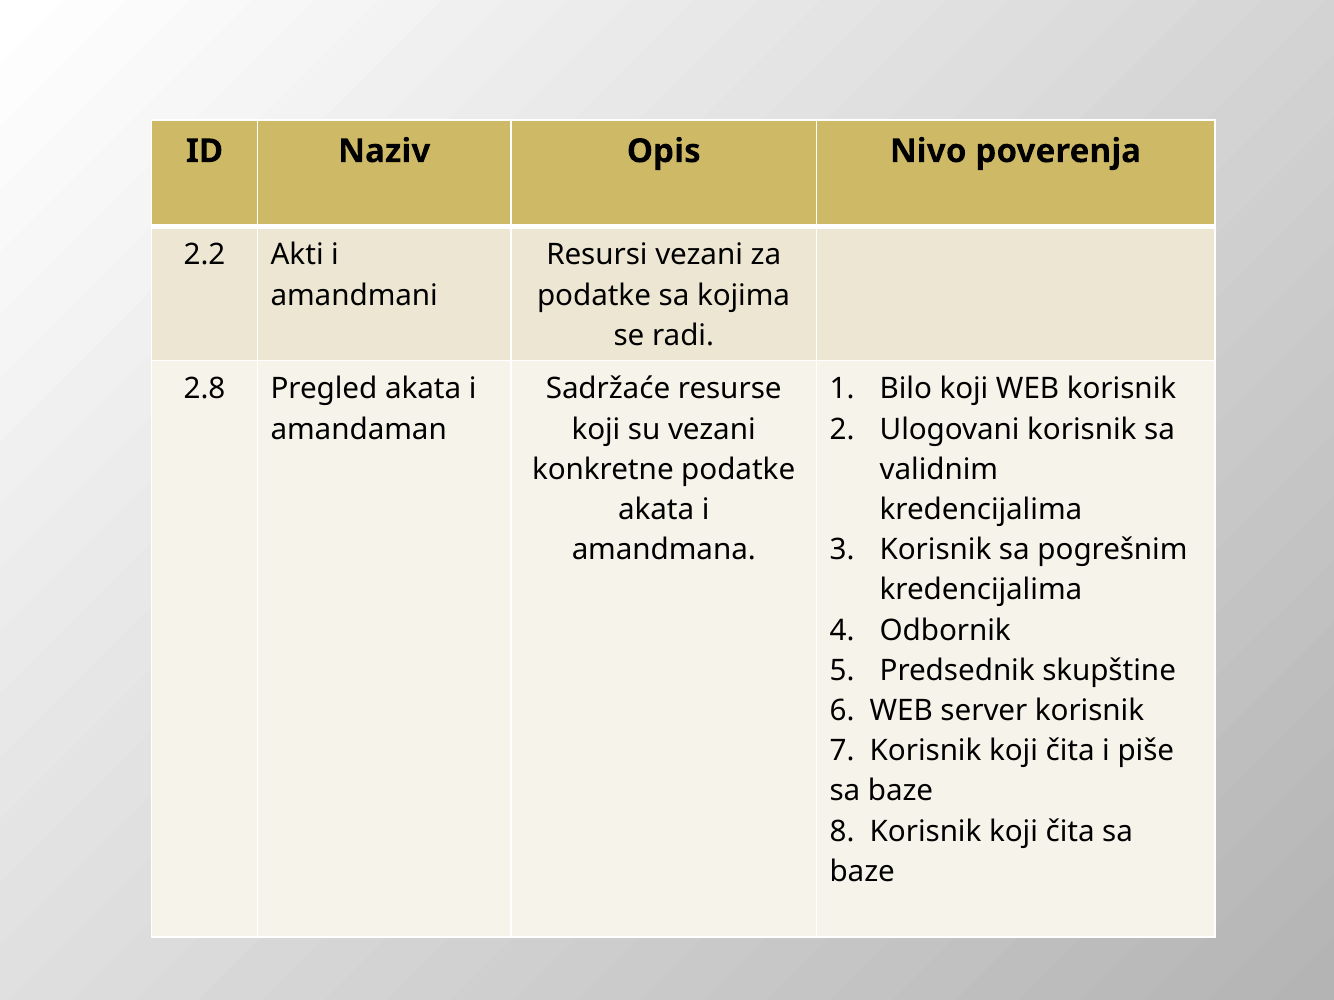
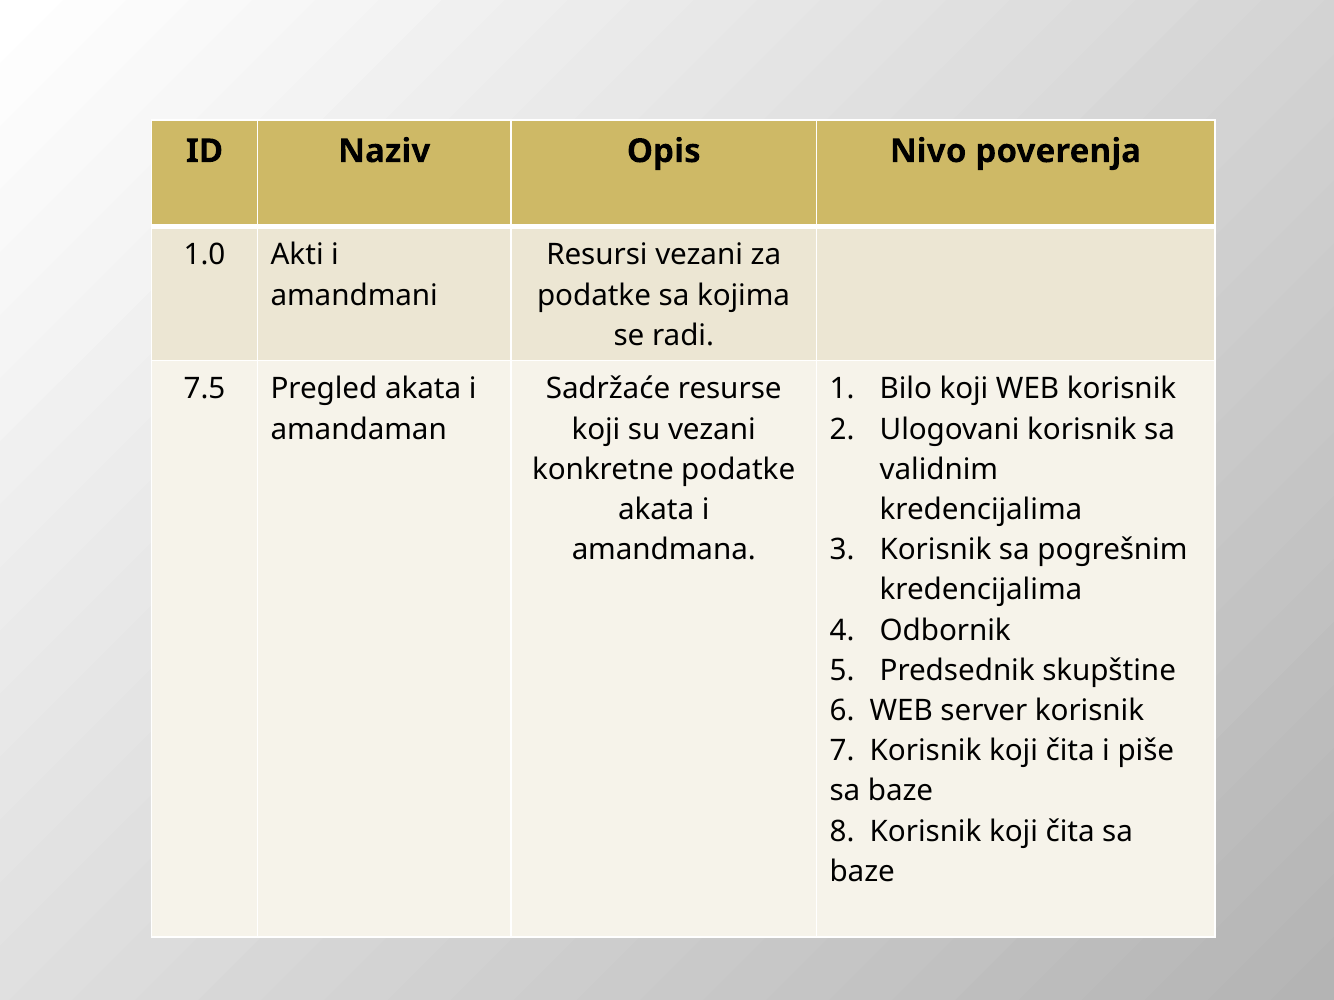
2.2: 2.2 -> 1.0 (205, 255)
2.8: 2.8 -> 7.5 (205, 389)
